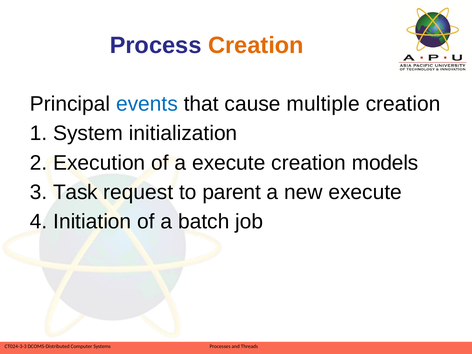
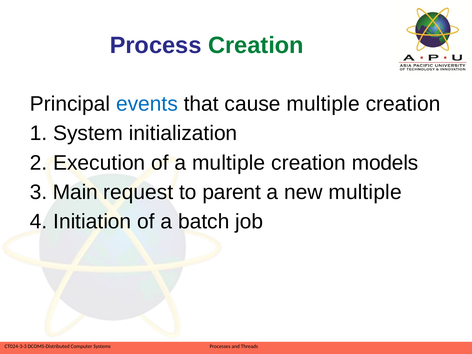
Creation colour: orange -> green (256, 45)
a execute: execute -> multiple (229, 163)
Task: Task -> Main (75, 192)
new execute: execute -> multiple (365, 192)
